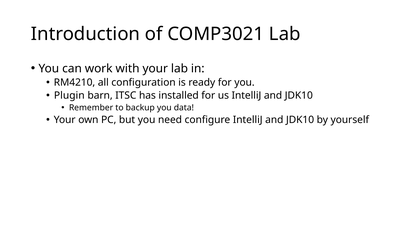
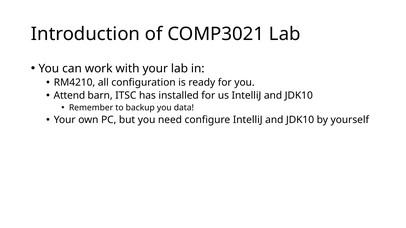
Plugin: Plugin -> Attend (69, 96)
